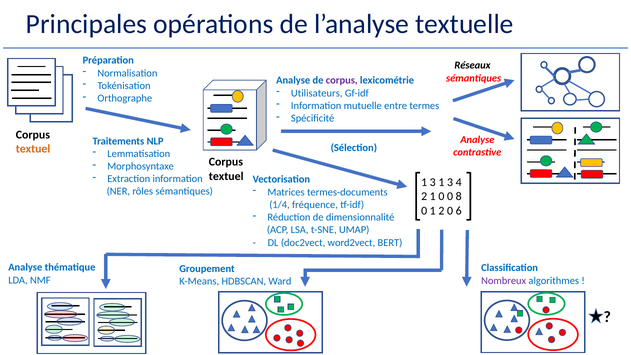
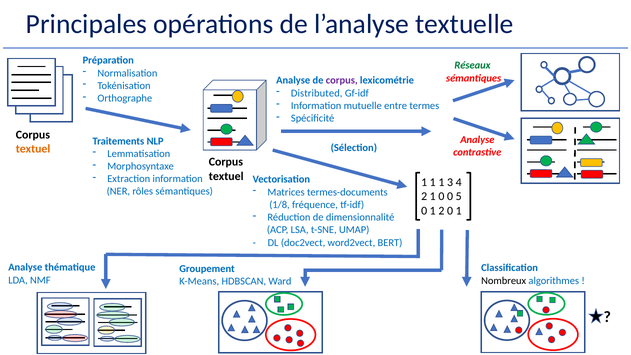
Réseaux colour: black -> green (472, 65)
Utilisateurs: Utilisateurs -> Distributed (317, 93)
3: 3 -> 1 (433, 182)
8: 8 -> 5 (459, 197)
1/4: 1/4 -> 1/8 (279, 205)
2 0 6: 6 -> 1 (459, 211)
Nombreux colour: purple -> black (504, 281)
